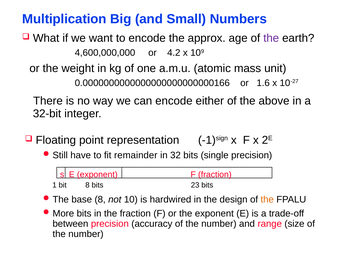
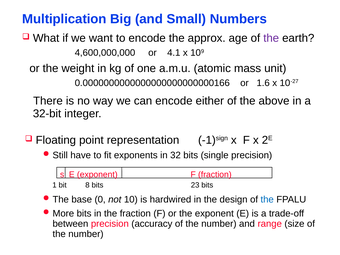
4.2: 4.2 -> 4.1 (174, 53)
remainder: remainder -> exponents (136, 155)
base 8: 8 -> 0 (100, 200)
the colour: orange -> blue (267, 200)
